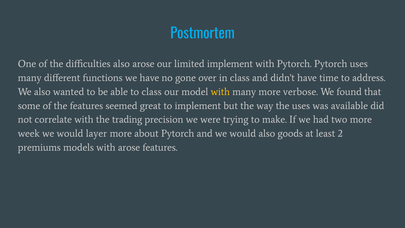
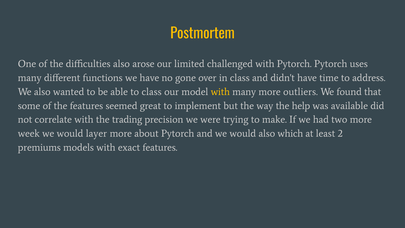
Postmortem colour: light blue -> yellow (202, 34)
limited implement: implement -> challenged (230, 64)
verbose: verbose -> outliers (300, 92)
the uses: uses -> help (301, 106)
goods: goods -> which (290, 134)
with arose: arose -> exact (129, 147)
